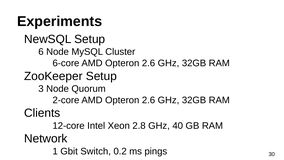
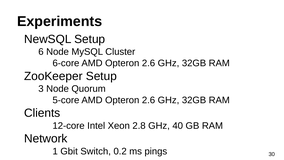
2-core: 2-core -> 5-core (66, 100)
